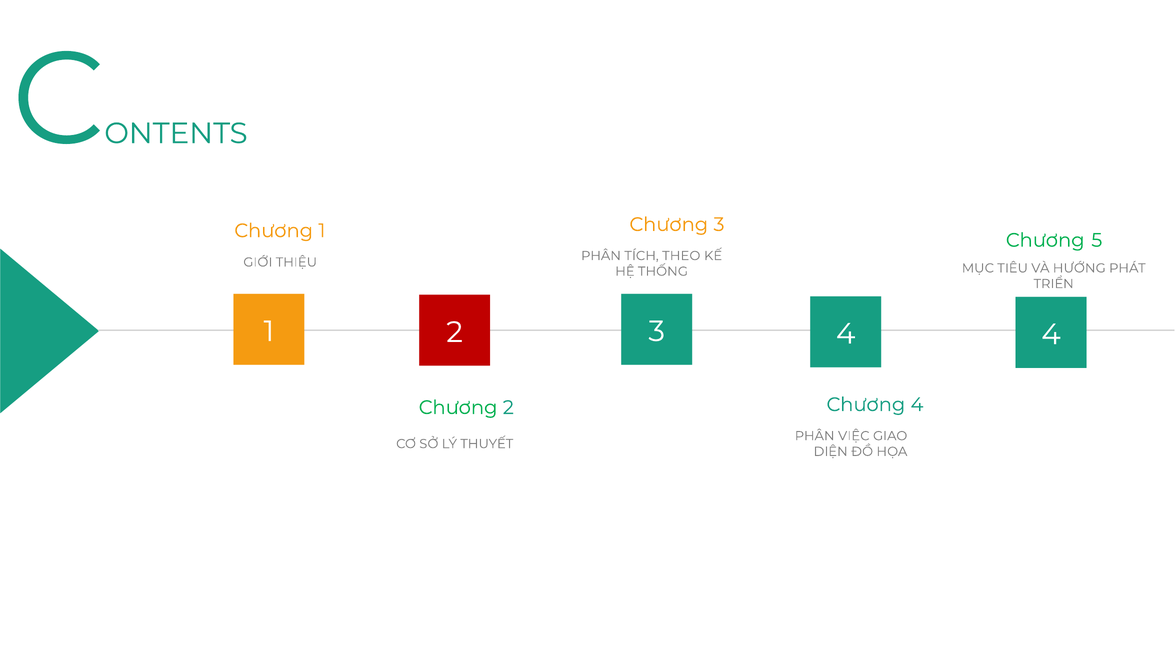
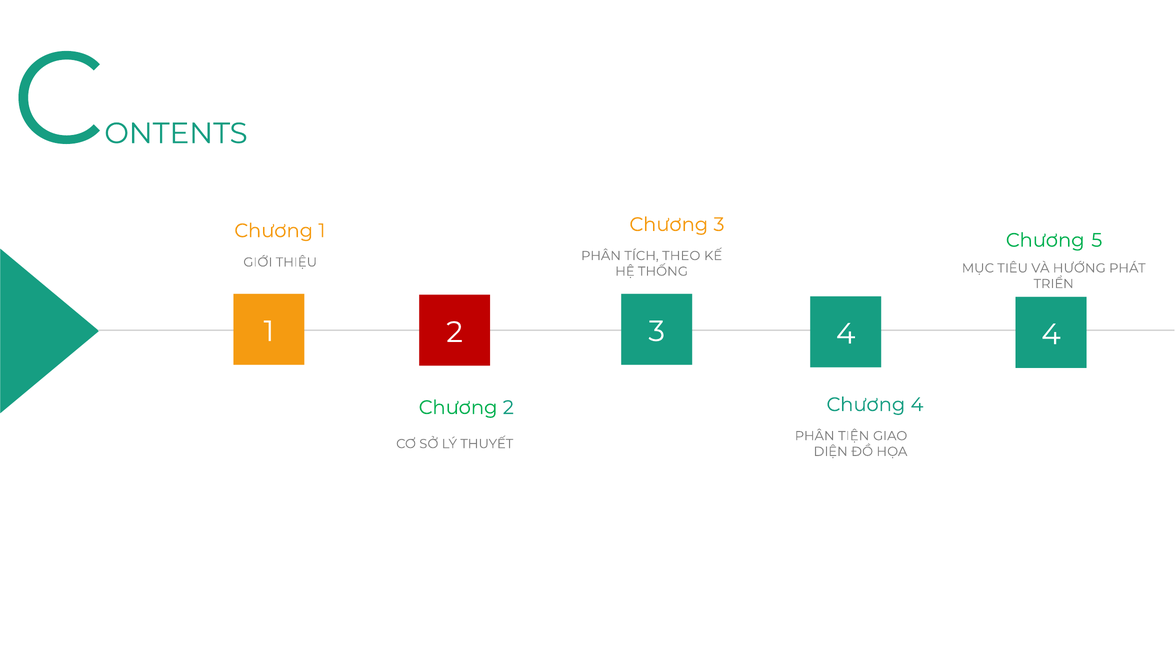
VIỆC: VIỆC -> TIỆN (854, 436)
